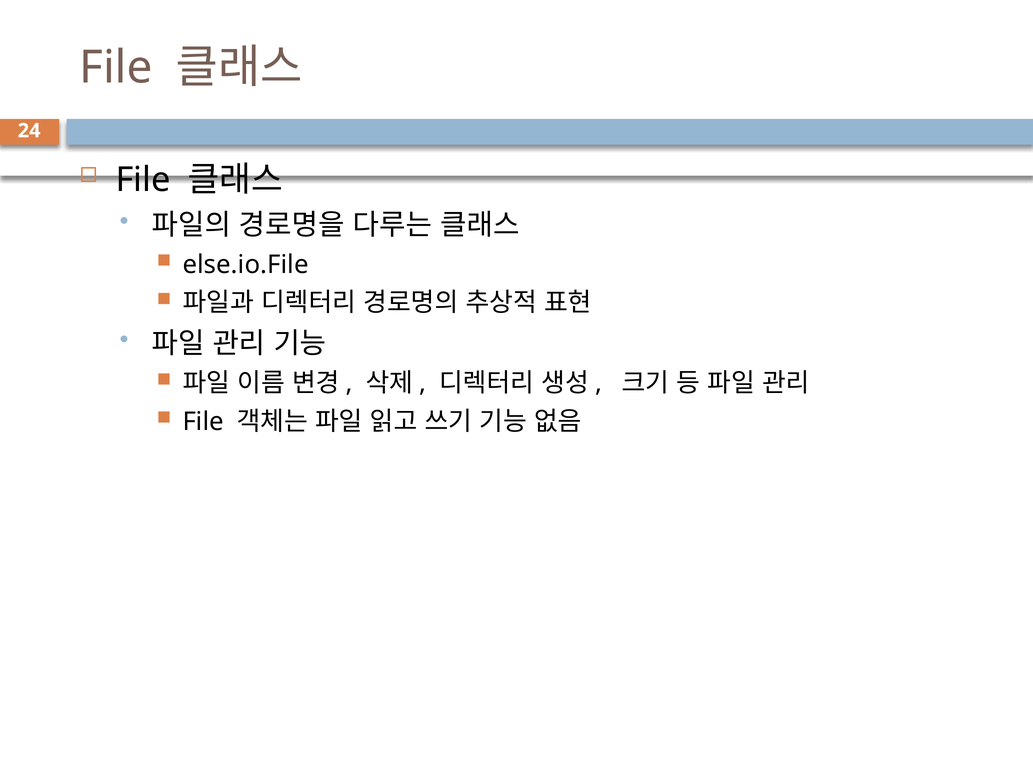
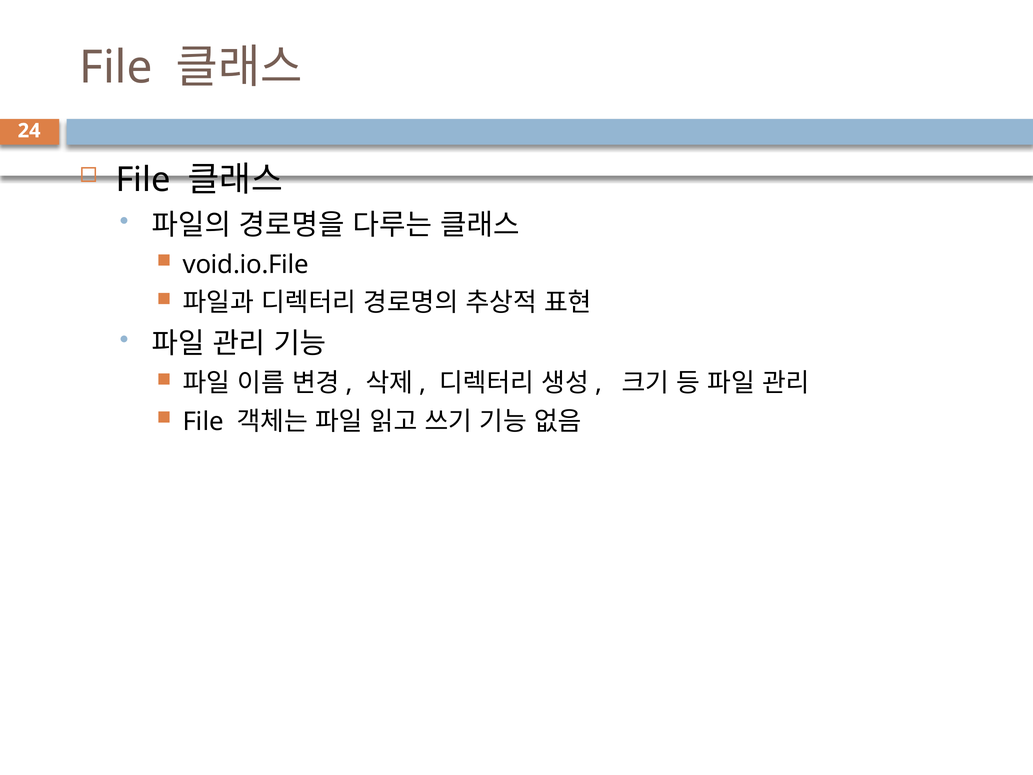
else.io.File: else.io.File -> void.io.File (246, 265)
